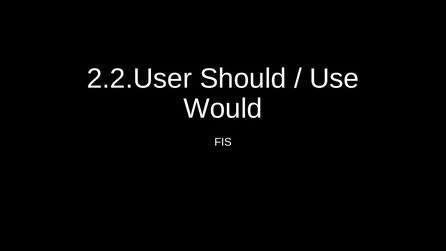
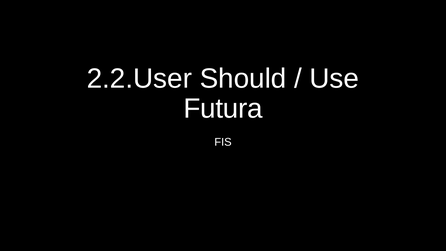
Would: Would -> Futura (223, 109)
